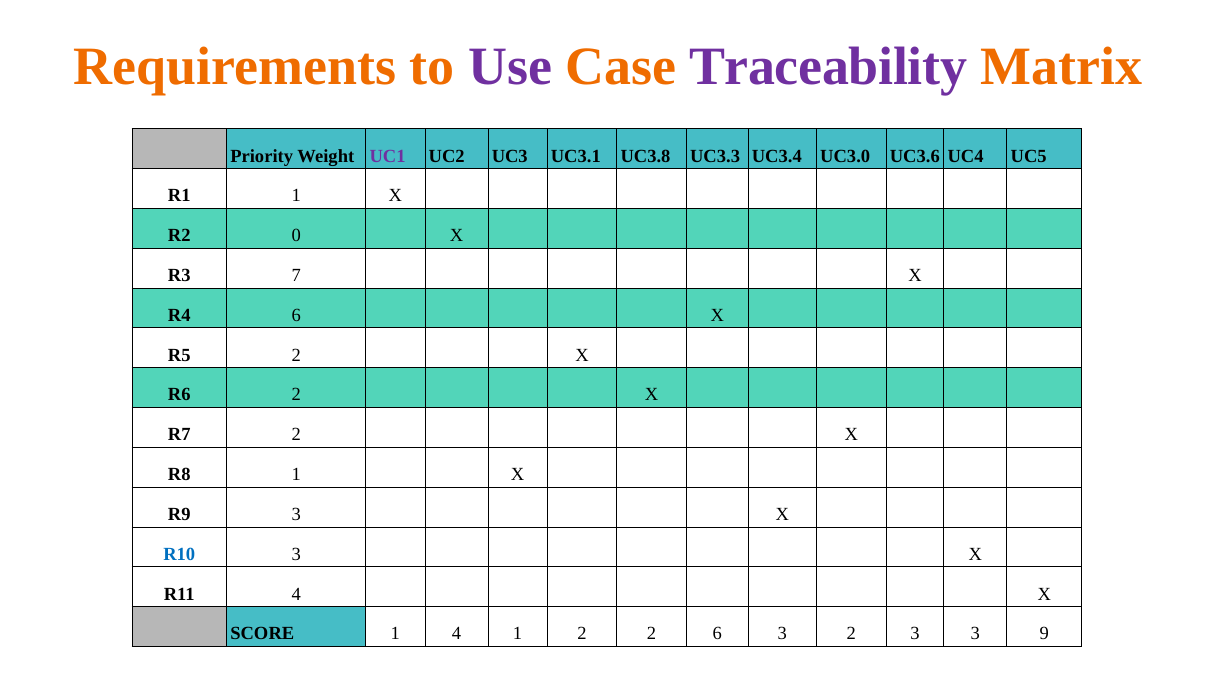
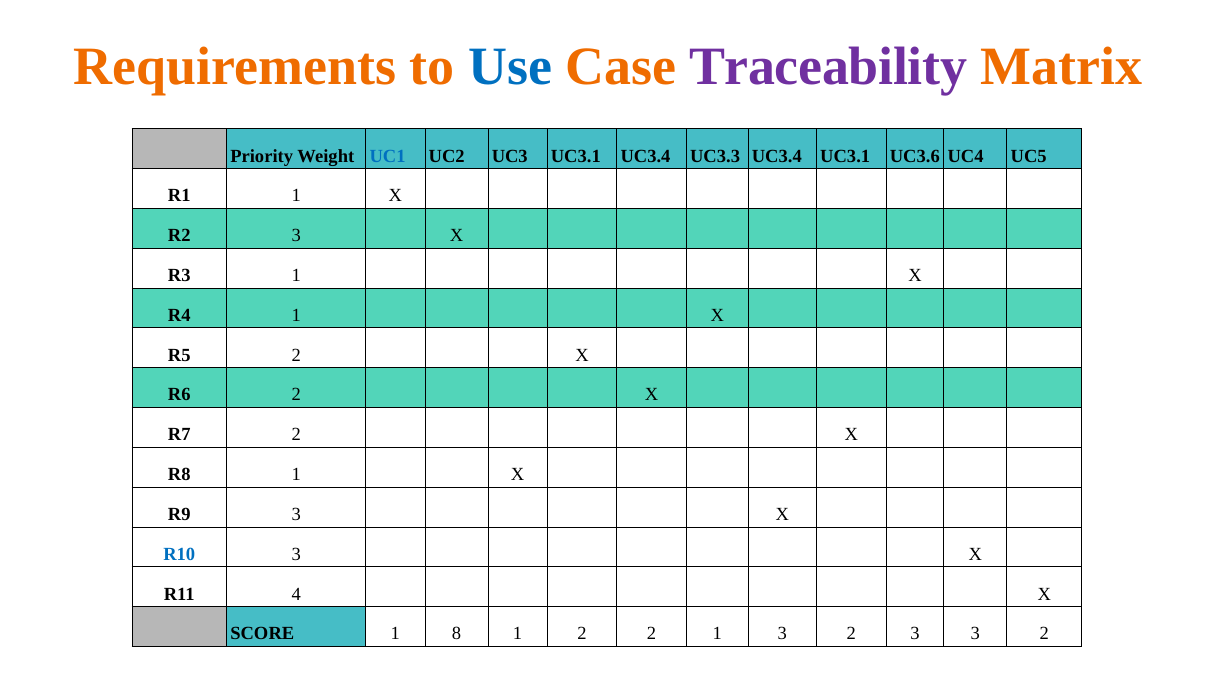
Use colour: purple -> blue (510, 67)
UC1 colour: purple -> blue (388, 156)
UC3.1 UC3.8: UC3.8 -> UC3.4 (645, 156)
UC3.4 UC3.0: UC3.0 -> UC3.1 (845, 156)
R2 0: 0 -> 3 (296, 236)
R3 7: 7 -> 1 (296, 275)
R4 6: 6 -> 1 (296, 315)
1 4: 4 -> 8 (456, 634)
2 6: 6 -> 1 (717, 634)
3 3 9: 9 -> 2 (1044, 634)
